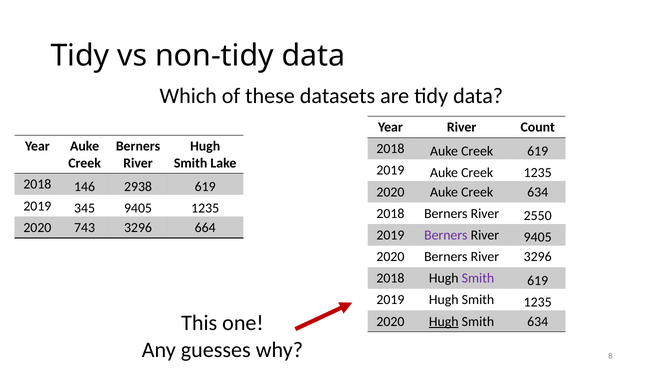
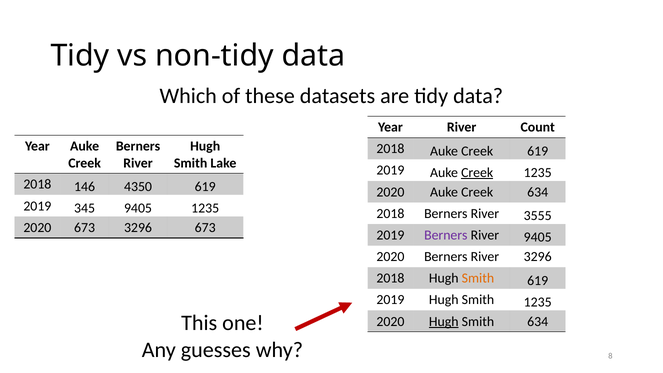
Creek underline: none -> present (477, 173)
2938: 2938 -> 4350 (138, 187)
2550: 2550 -> 3555 (538, 216)
2020 743: 743 -> 673 (85, 227)
3296 664: 664 -> 673 (205, 227)
Smith colour: purple -> orange (478, 278)
